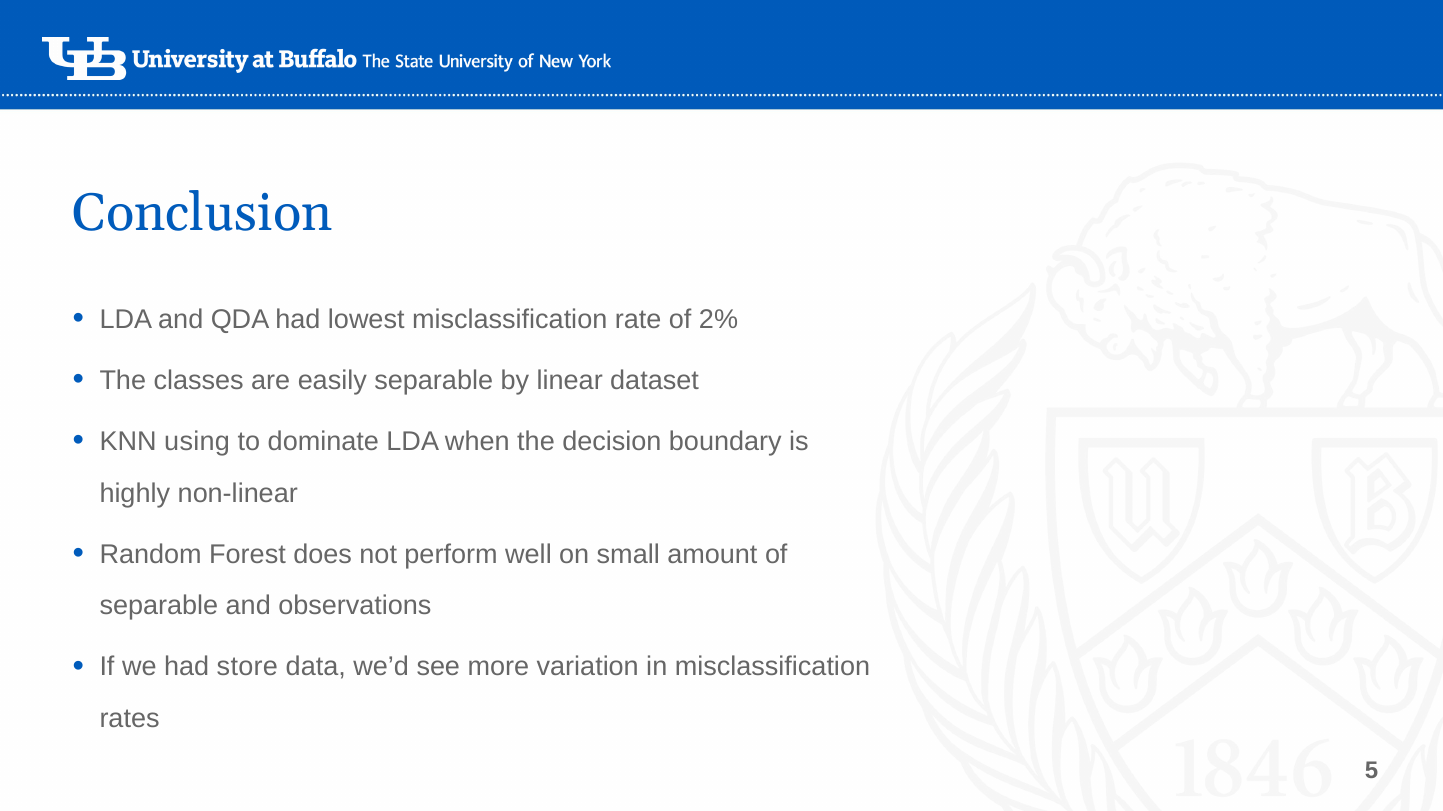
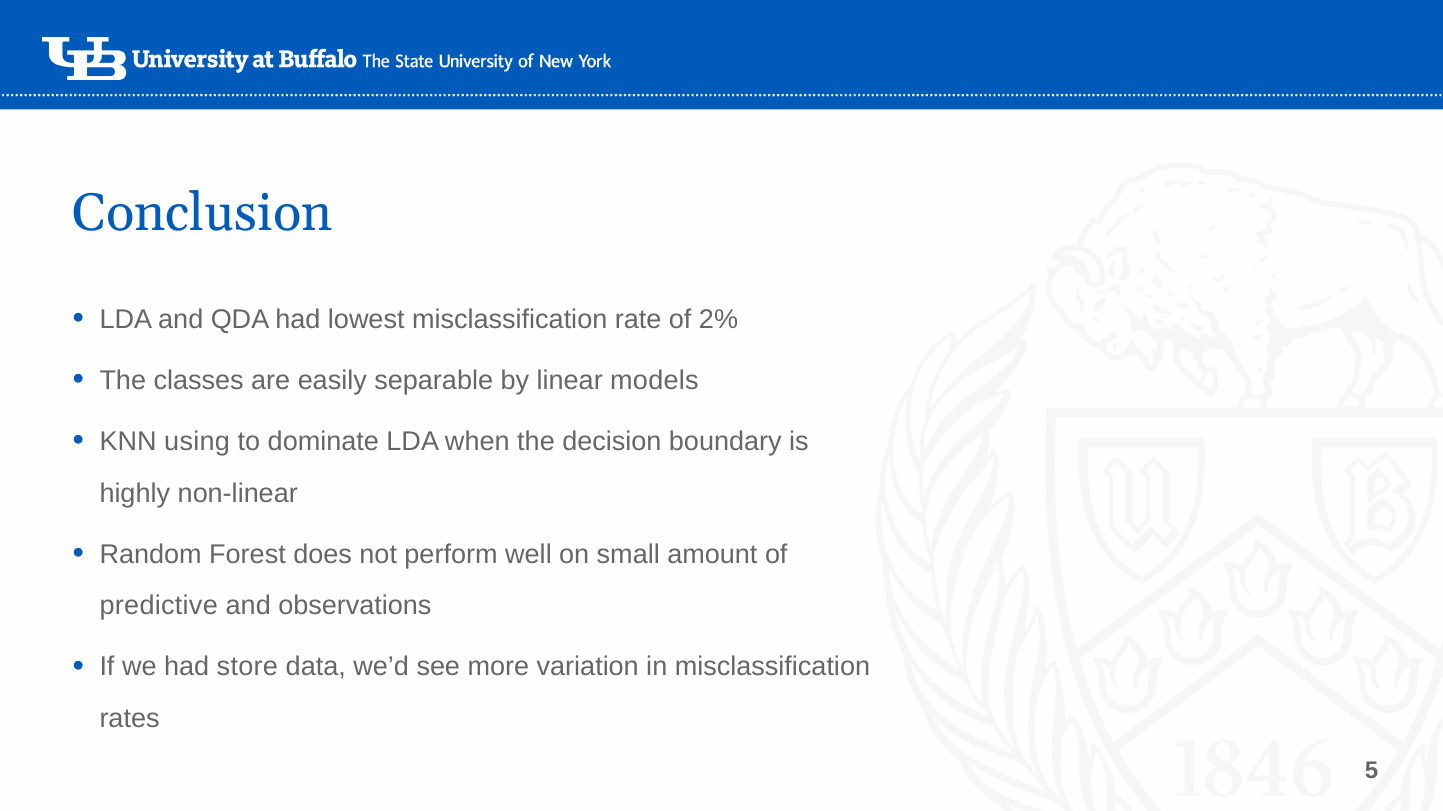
dataset: dataset -> models (654, 381)
separable: separable -> predictive (159, 606)
